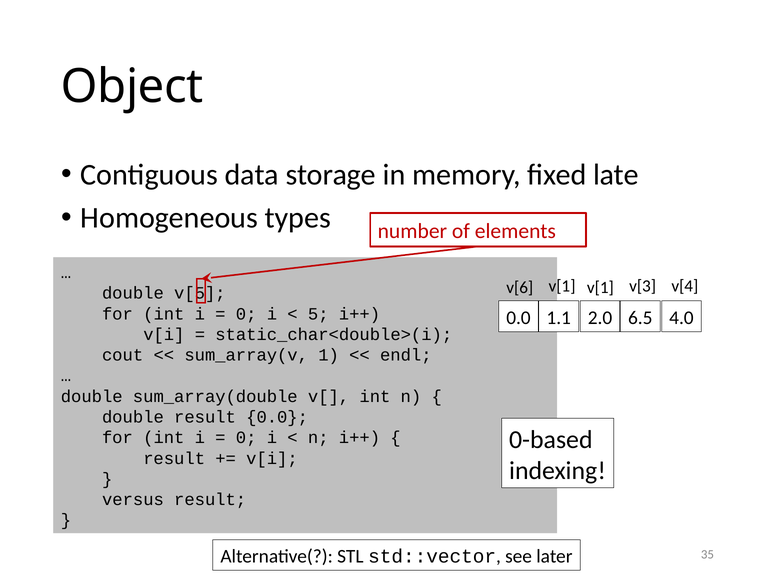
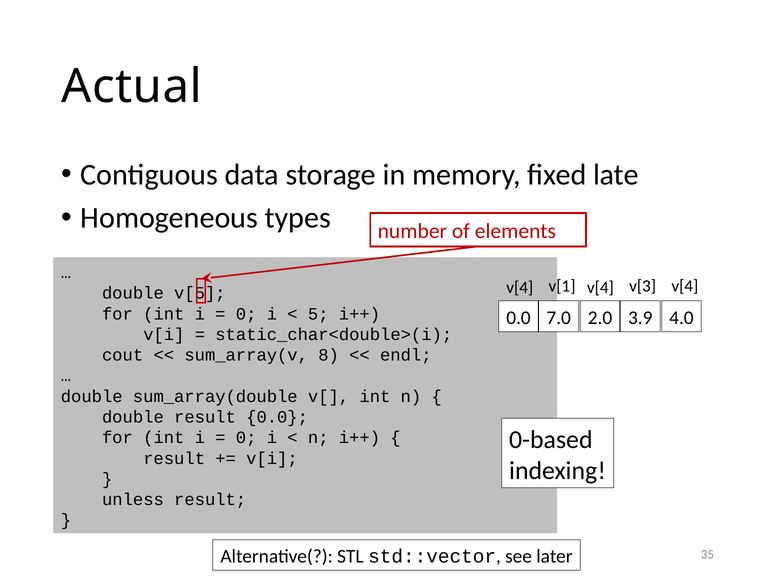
Object: Object -> Actual (132, 87)
v[6: v[6 -> v[4 (520, 288)
v[1 v[1: v[1 -> v[4 (600, 288)
1.1: 1.1 -> 7.0 (559, 318)
6.5: 6.5 -> 3.9 (640, 318)
1: 1 -> 8 (329, 355)
versus: versus -> unless (133, 500)
